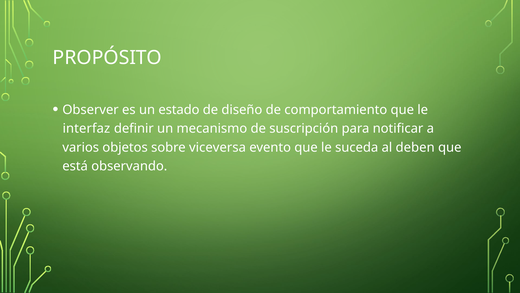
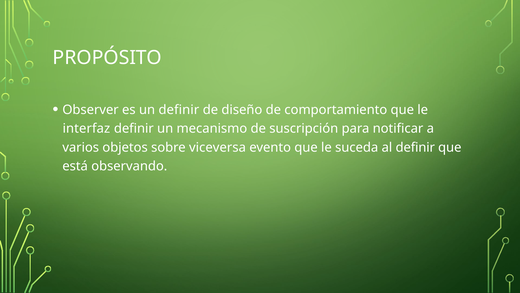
un estado: estado -> definir (179, 110)
al deben: deben -> definir (415, 147)
